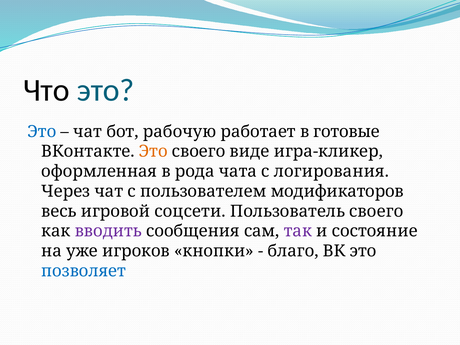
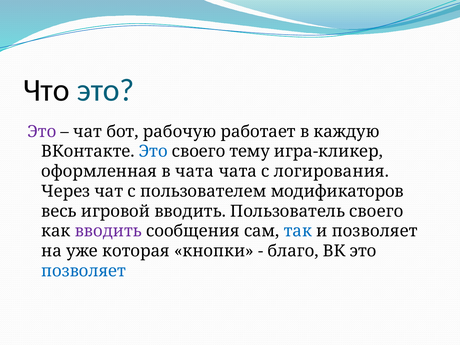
Это colour: blue -> purple (42, 132)
готовые: готовые -> каждую (347, 132)
Это colour: orange -> blue (153, 151)
виде: виде -> тему (250, 151)
в рода: рода -> чата (195, 171)
игровой соцсети: соцсети -> вводить (190, 211)
так colour: purple -> blue (298, 231)
и состояние: состояние -> позволяет (375, 231)
игроков: игроков -> которая (136, 251)
